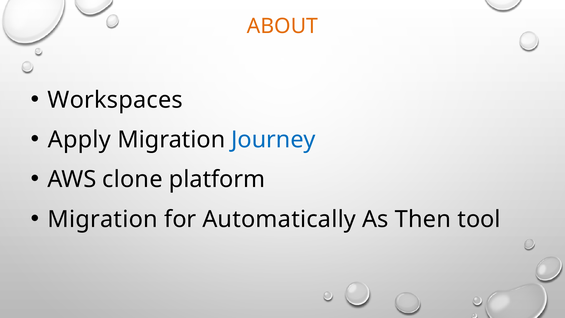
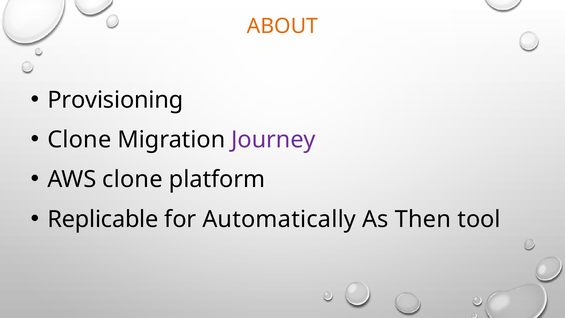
Workspaces: Workspaces -> Provisioning (115, 100)
Apply: Apply -> Clone (79, 140)
Journey colour: blue -> purple (273, 140)
Migration: Migration -> Replicable (103, 219)
